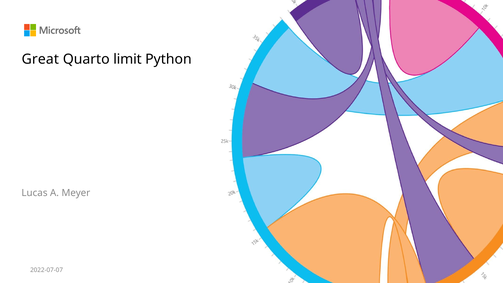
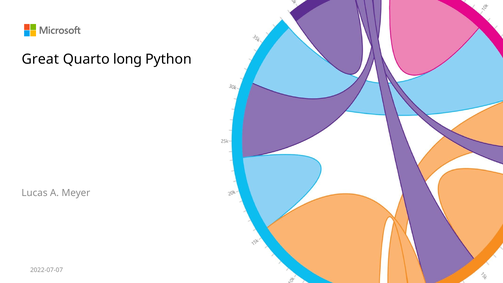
limit: limit -> long (127, 59)
